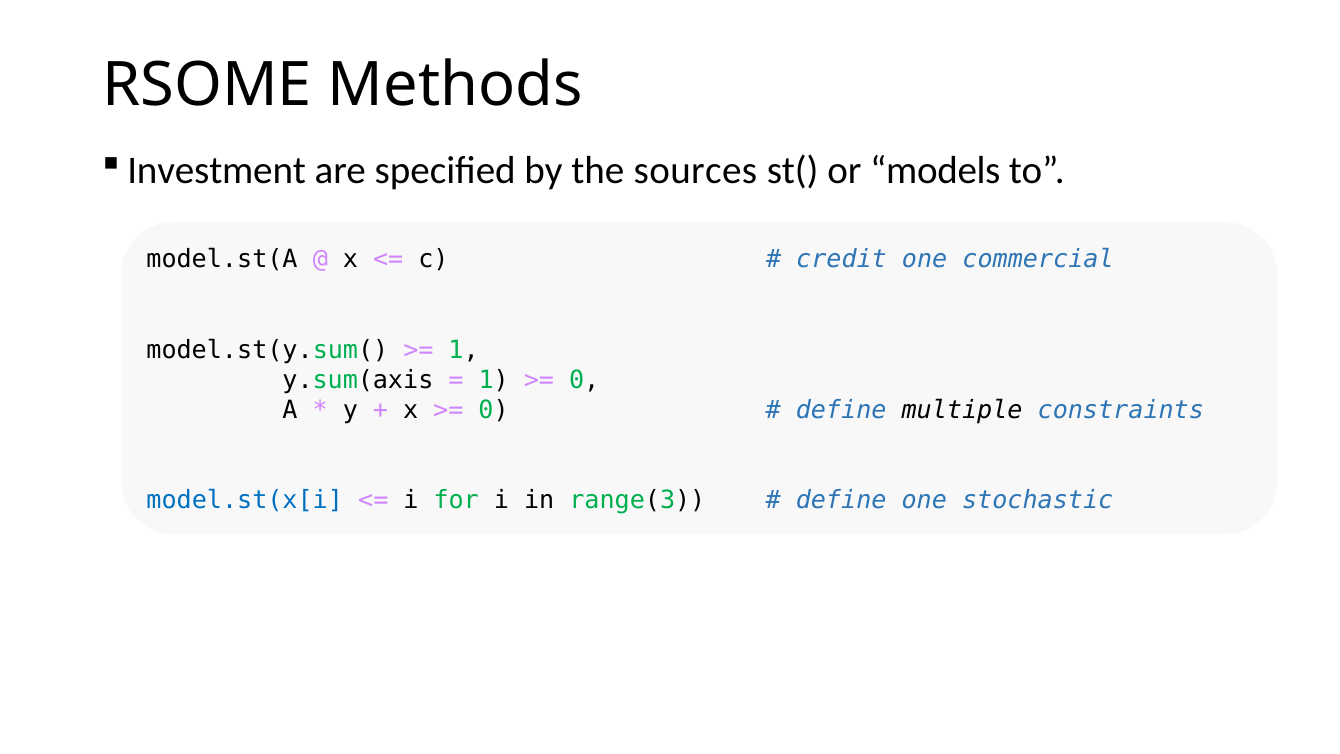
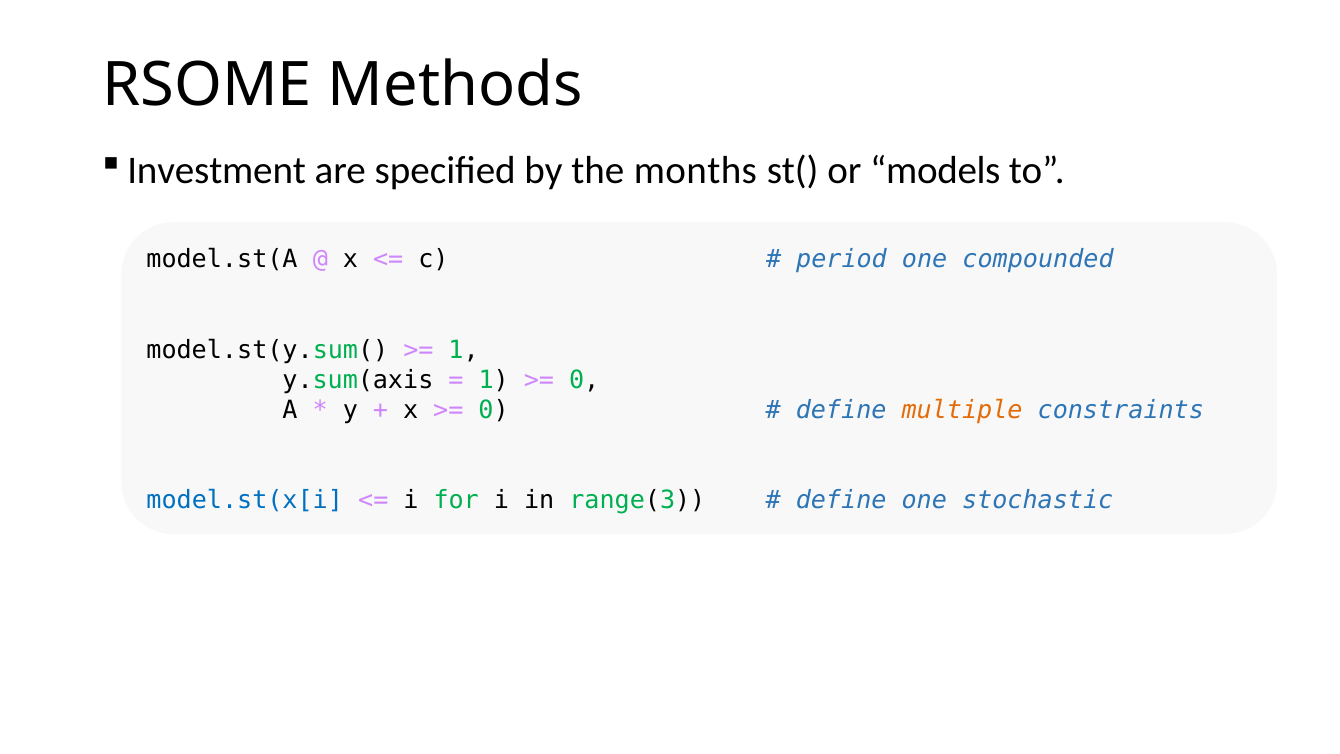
sources: sources -> months (695, 170)
credit: credit -> period (842, 259)
commercial: commercial -> compounded (1038, 259)
multiple colour: black -> orange (962, 410)
